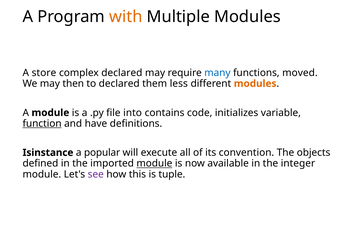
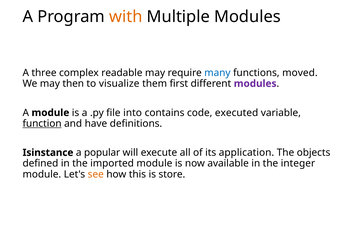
store: store -> three (44, 73)
complex declared: declared -> readable (122, 73)
to declared: declared -> visualize (119, 83)
less: less -> first (179, 83)
modules colour: orange -> purple (255, 83)
initializes: initializes -> executed (237, 112)
convention: convention -> application (246, 152)
module underline: present -> none (154, 163)
see colour: purple -> orange (96, 174)
tuple: tuple -> store (172, 174)
